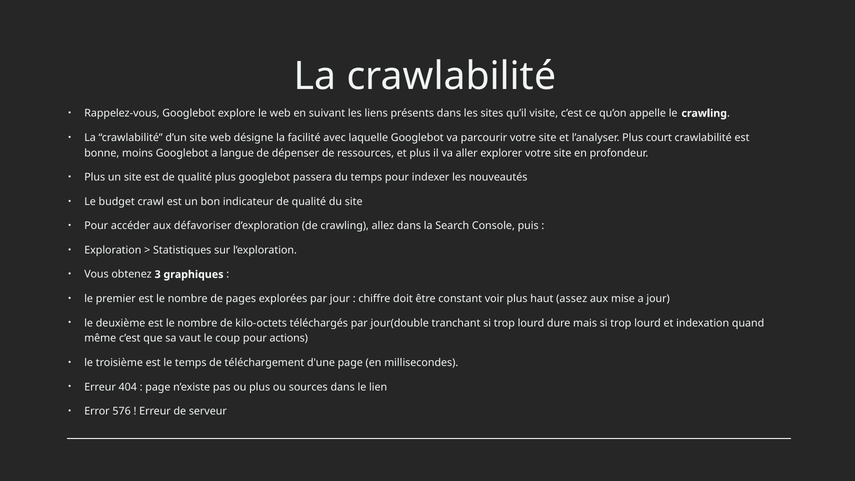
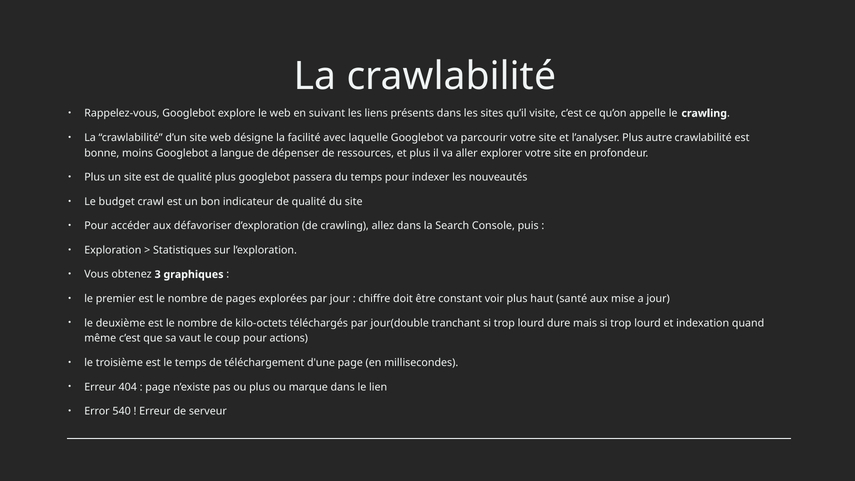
court: court -> autre (659, 138)
assez: assez -> santé (572, 299)
sources: sources -> marque (308, 387)
576: 576 -> 540 (122, 411)
